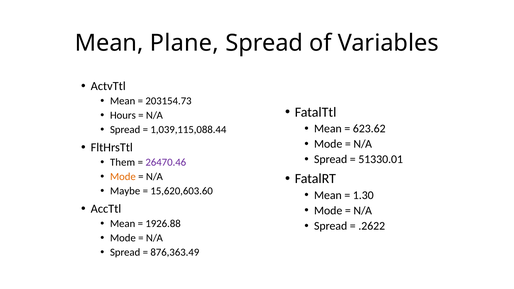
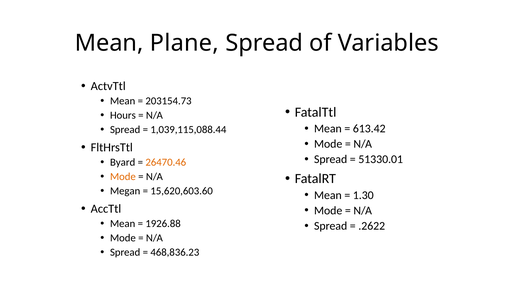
623.62: 623.62 -> 613.42 (369, 129)
Them: Them -> Byard (123, 163)
26470.46 colour: purple -> orange (166, 163)
Maybe: Maybe -> Megan (125, 191)
876,363.49: 876,363.49 -> 468,836.23 (175, 252)
